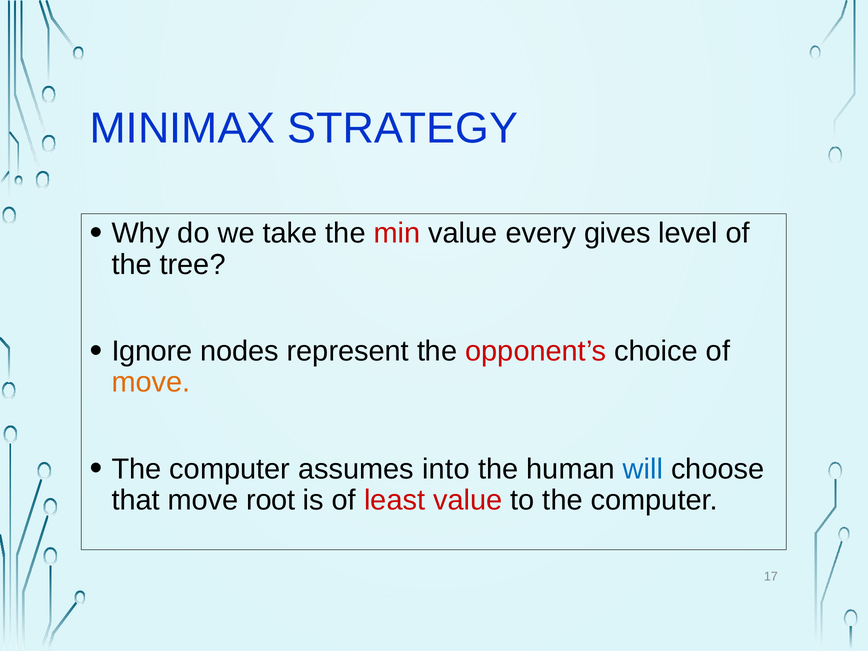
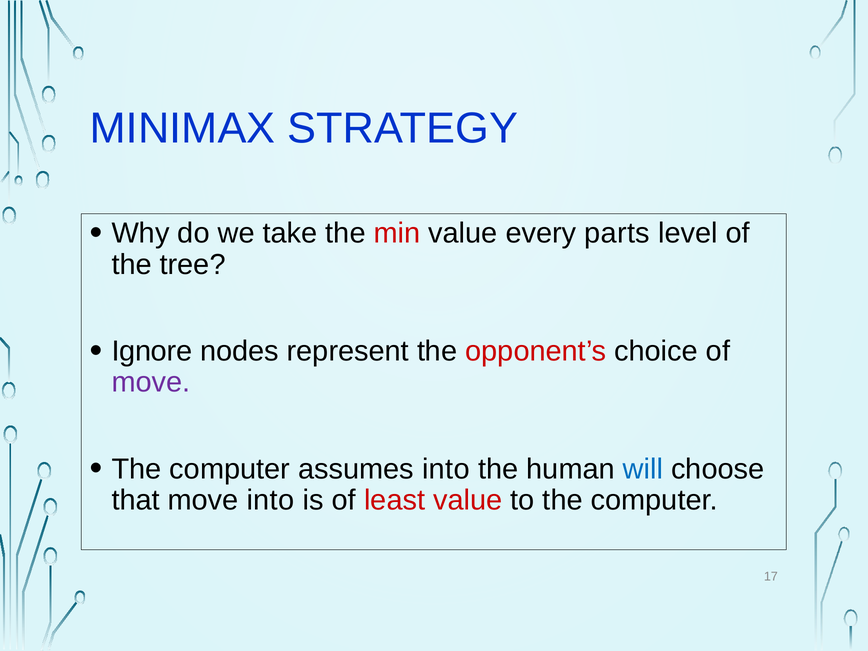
gives: gives -> parts (617, 233)
move colour: orange -> purple (151, 382)
move root: root -> into (271, 500)
